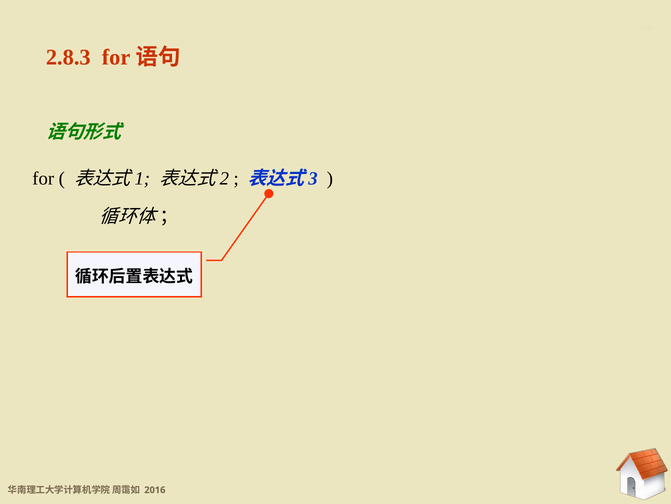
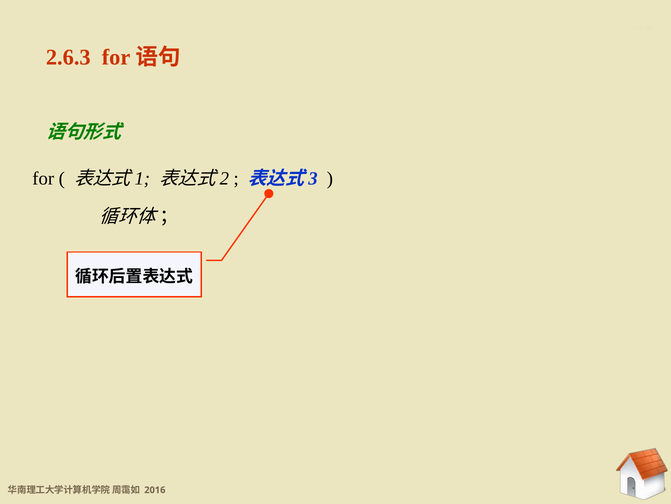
2.8.3: 2.8.3 -> 2.6.3 (68, 57)
